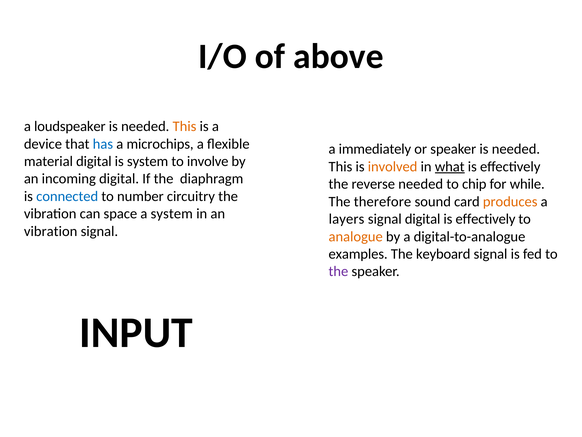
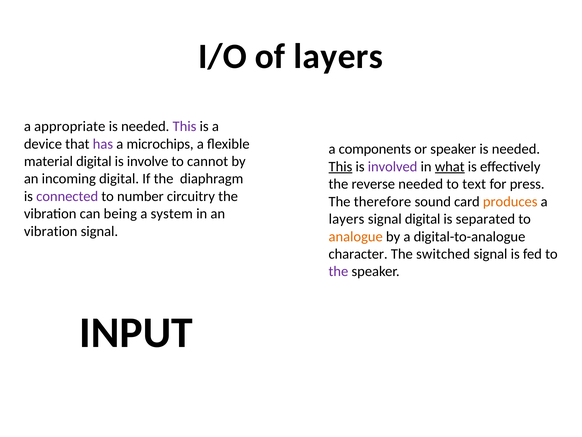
of above: above -> layers (338, 56)
loudspeaker: loudspeaker -> appropriate (70, 126)
This colour: orange -> purple (184, 126)
has colour: blue -> purple (103, 144)
immediately: immediately -> components (375, 149)
is system: system -> involve (148, 161)
involve: involve -> cannot (208, 161)
This underline: none -> present (340, 166)
involved colour: orange -> purple (393, 166)
chip: chip -> text (474, 184)
while: while -> press (527, 184)
connected colour: blue -> purple (67, 196)
space: space -> being (120, 214)
effectively: effectively -> separated (485, 219)
examples: examples -> character (358, 254)
keyboard: keyboard -> switched (443, 254)
